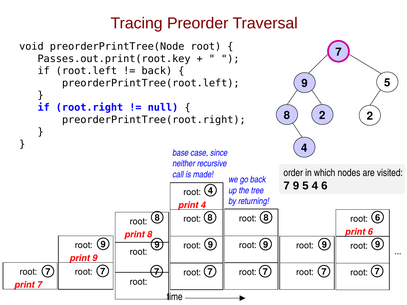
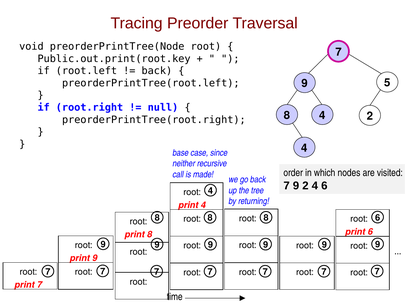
Passes.out.print(root.key: Passes.out.print(root.key -> Public.out.print(root.key (114, 59)
2: 2 -> 4 (322, 115)
9 5: 5 -> 2 (305, 186)
